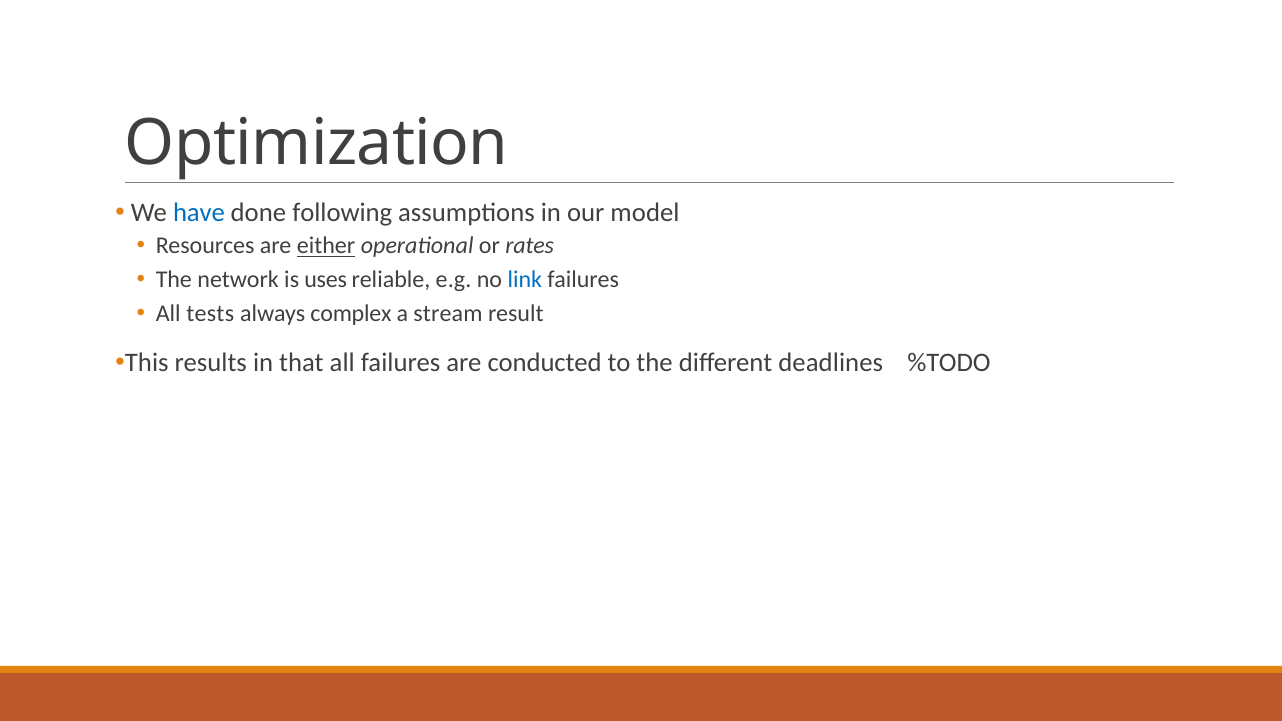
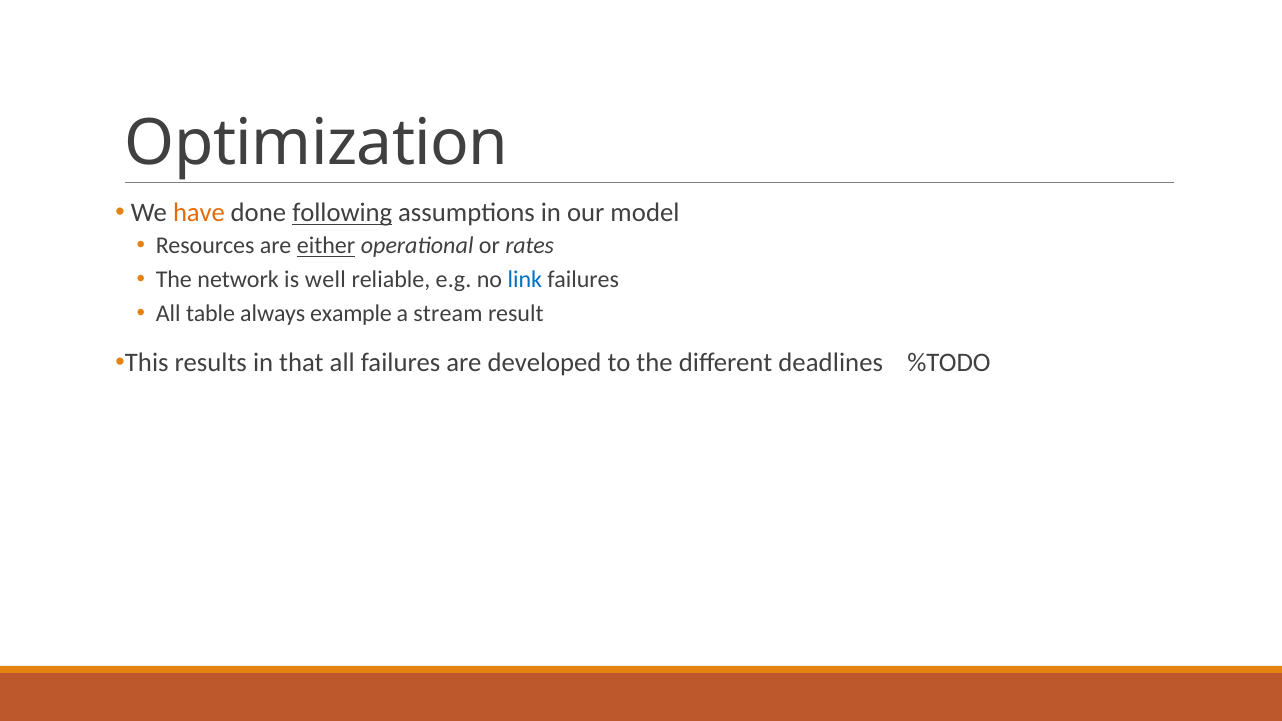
have colour: blue -> orange (199, 213)
following underline: none -> present (342, 213)
uses: uses -> well (325, 280)
tests: tests -> table (210, 314)
complex: complex -> example (351, 314)
conducted: conducted -> developed (545, 363)
